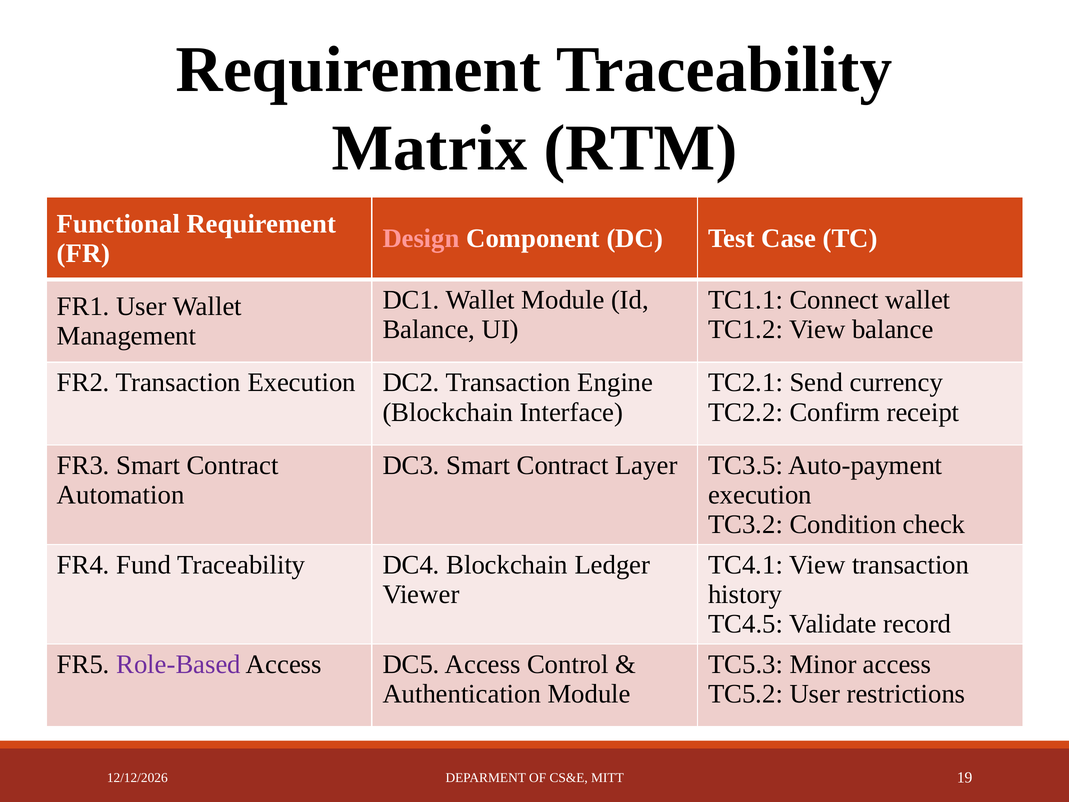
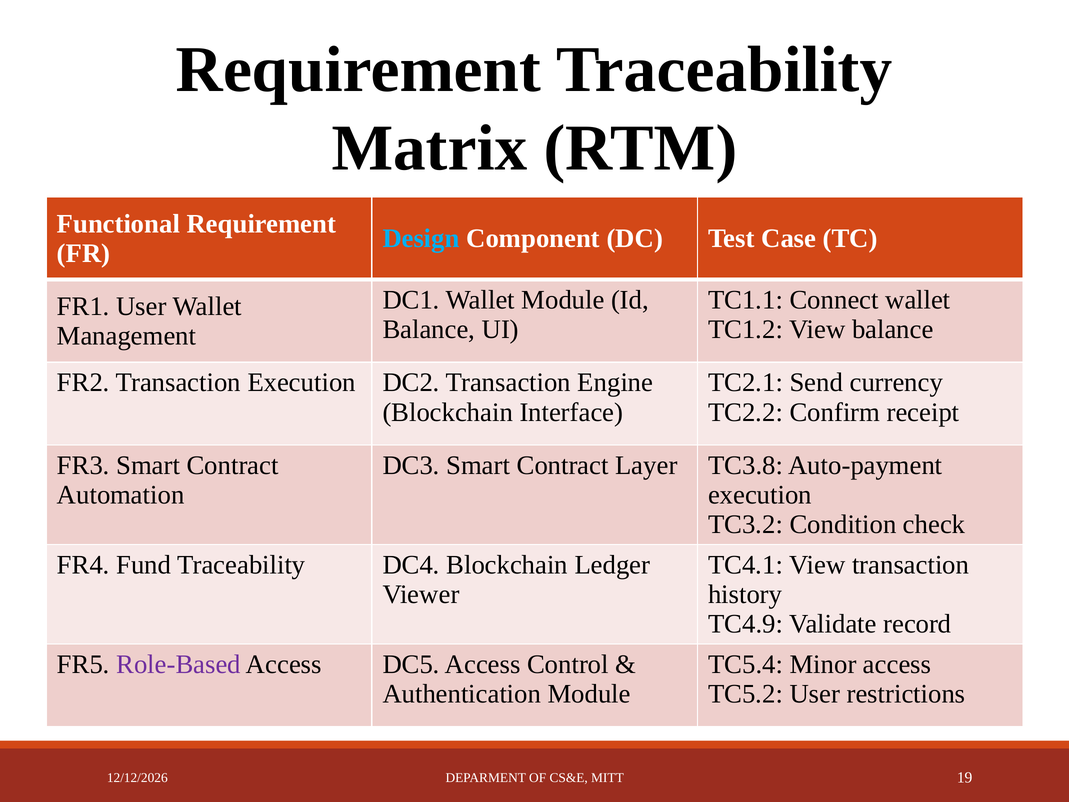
Design colour: pink -> light blue (421, 238)
TC3.5: TC3.5 -> TC3.8 (746, 465)
TC4.5: TC4.5 -> TC4.9 (746, 624)
TC5.3: TC5.3 -> TC5.4 (746, 664)
